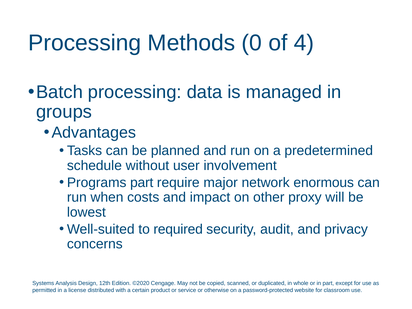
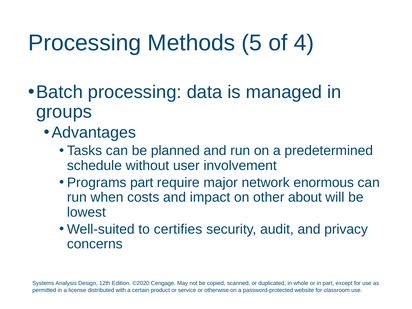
0: 0 -> 5 (252, 43)
proxy: proxy -> about (305, 197)
required: required -> certifies (178, 229)
